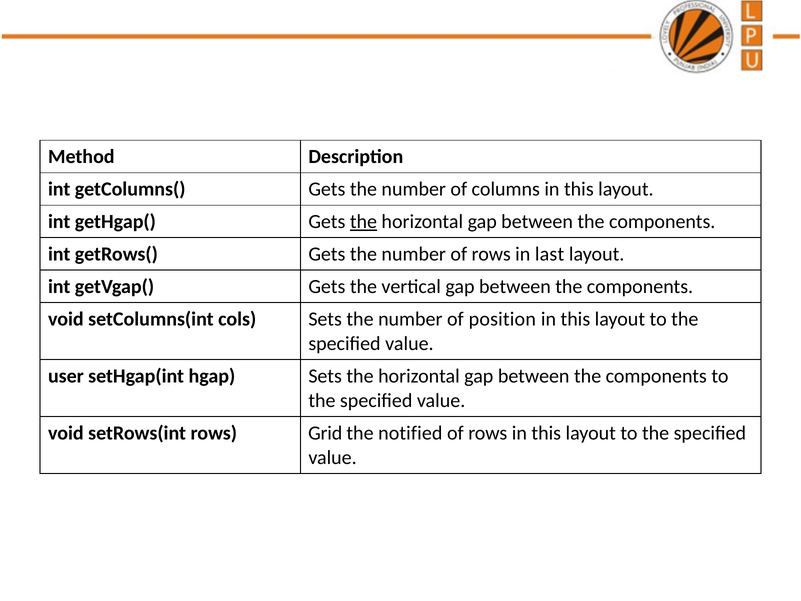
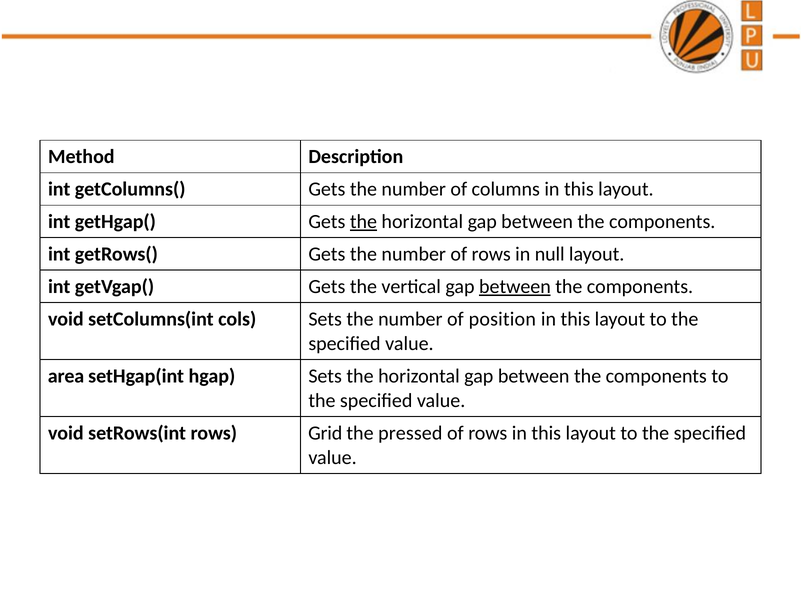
last: last -> null (550, 254)
between underline: none -> present (515, 287)
user: user -> area (66, 376)
notified: notified -> pressed (410, 433)
